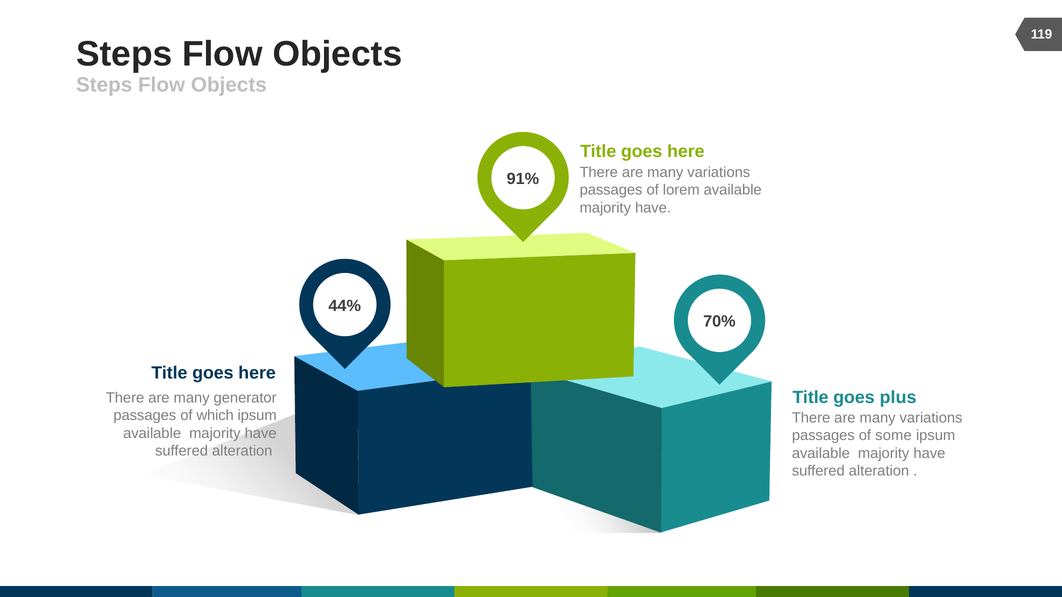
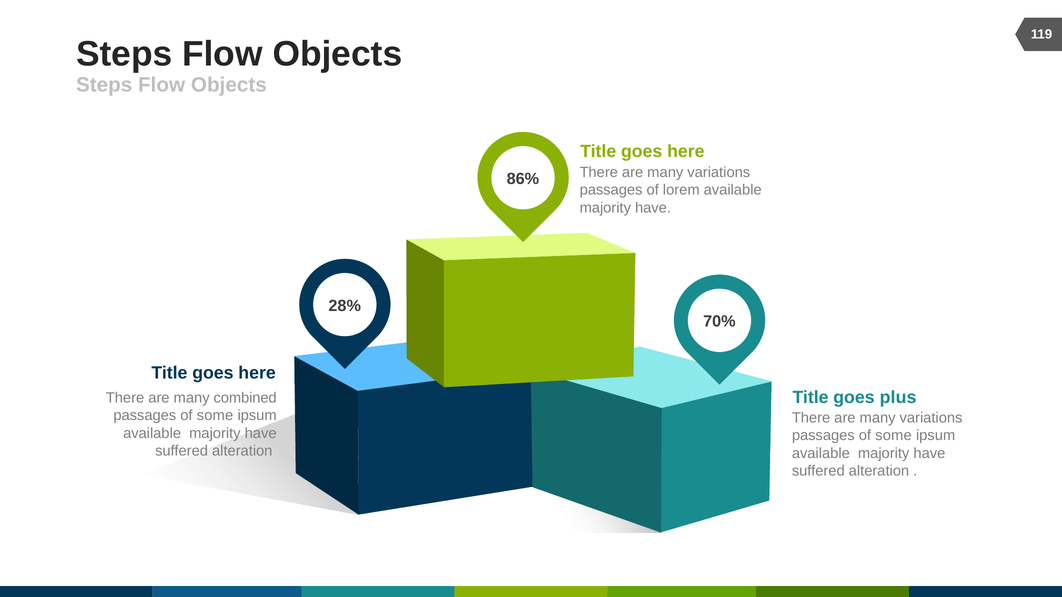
91%: 91% -> 86% (523, 179)
44%: 44% -> 28% (345, 306)
generator: generator -> combined (245, 398)
which: which -> some (215, 416)
